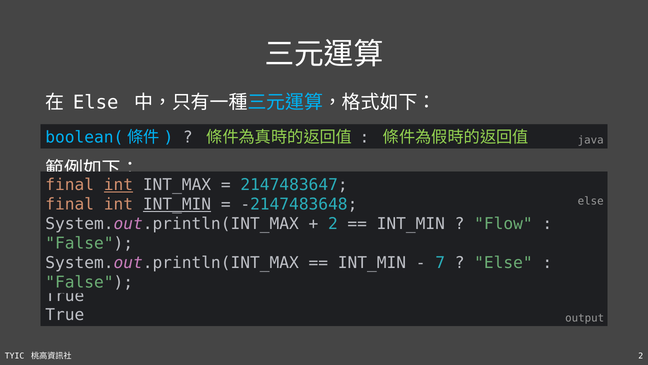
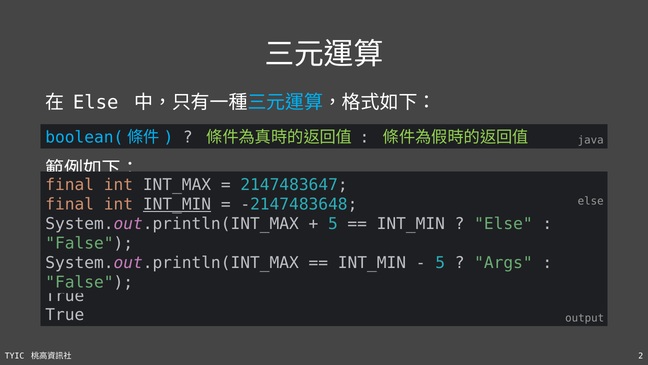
int underline: present -> none (118, 185)
2: 2 -> 5 (333, 224)
Flow: Flow -> Else (504, 224)
7: 7 -> 5 (440, 262)
Else: Else -> Args (504, 262)
